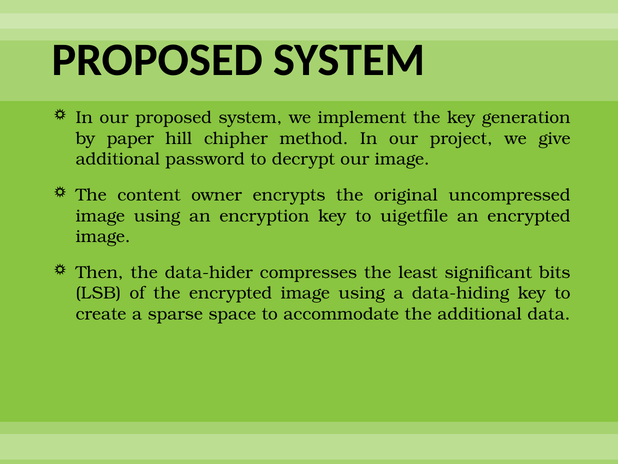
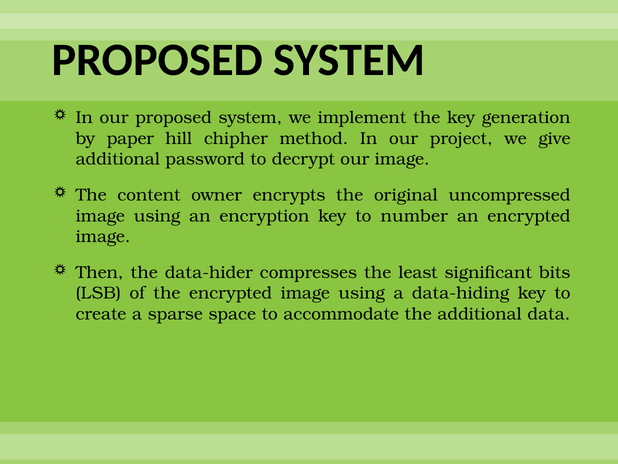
uigetfile: uigetfile -> number (414, 216)
